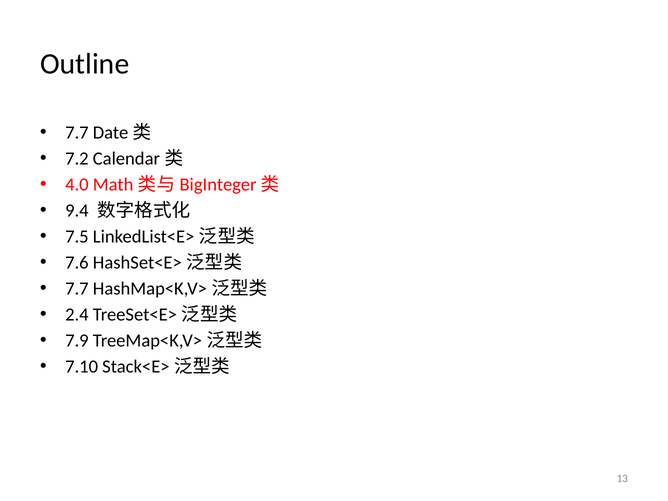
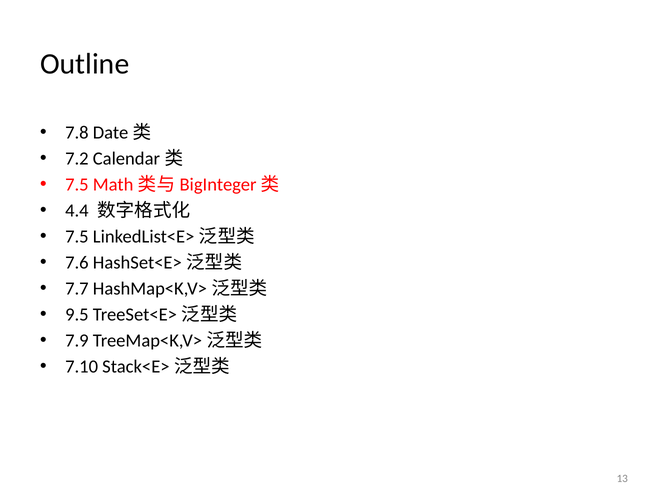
7.7: 7.7 -> 7.8 (77, 133)
4.0: 4.0 -> 7.5 (77, 185)
9.4: 9.4 -> 4.4 (77, 211)
2.4: 2.4 -> 9.5 (77, 315)
